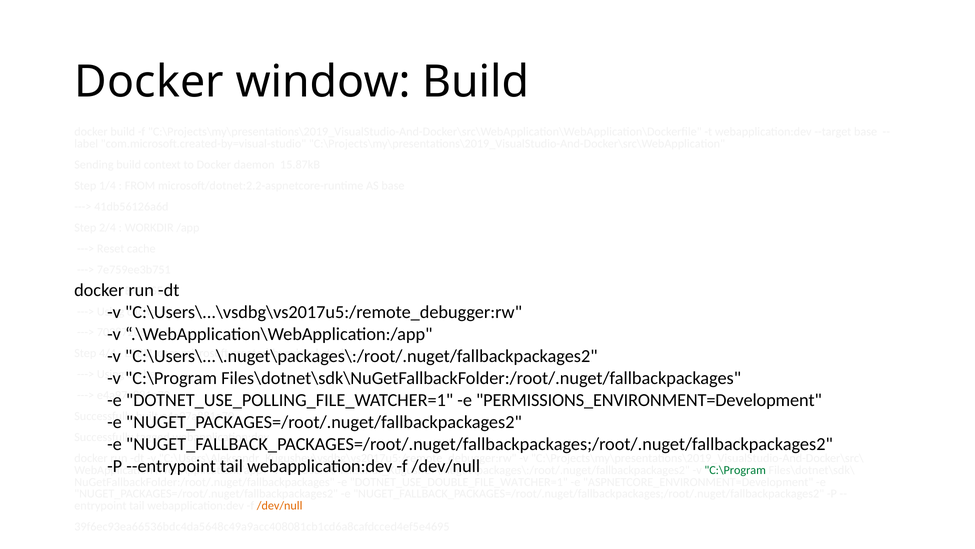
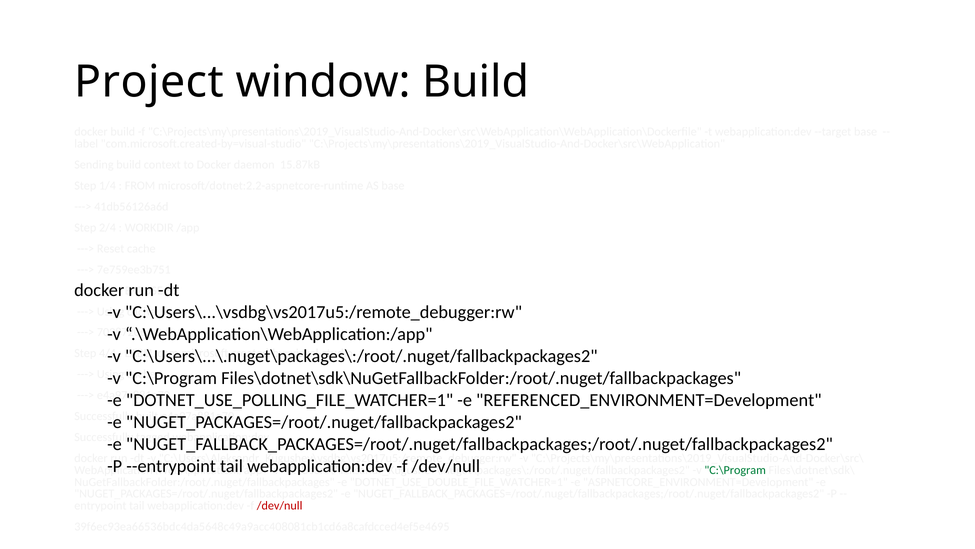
Docker: Docker -> Project (149, 82)
PERMISSIONS_ENVIRONMENT=Development: PERMISSIONS_ENVIRONMENT=Development -> REFERENCED_ENVIRONMENT=Development (649, 400)
/dev/null colour: orange -> red (280, 505)
